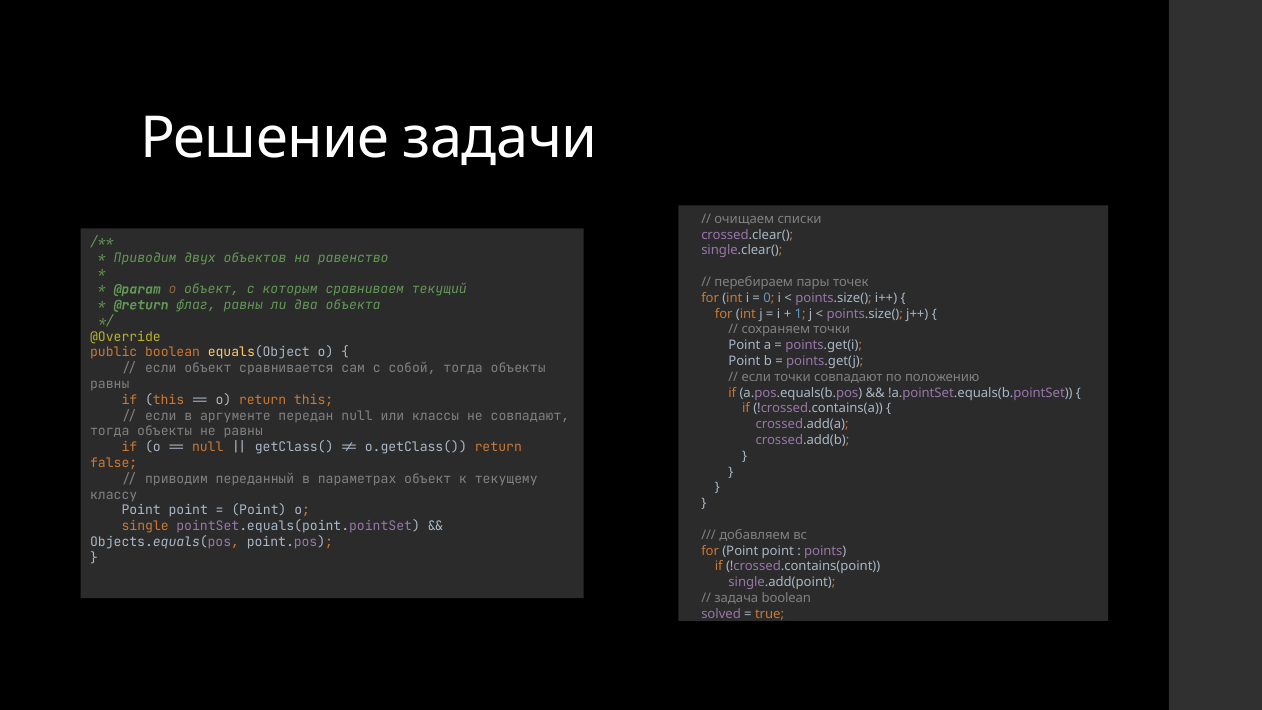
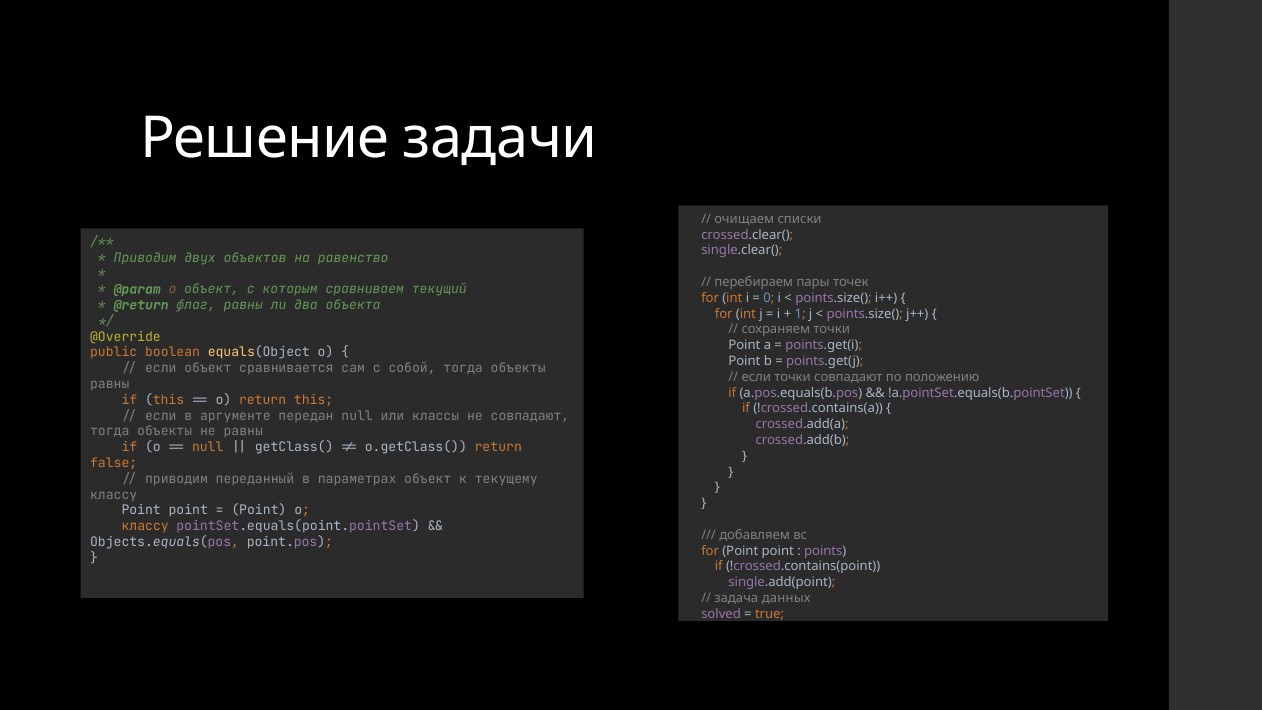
single: single -> классу (145, 526)
задача boolean: boolean -> данных (786, 598)
